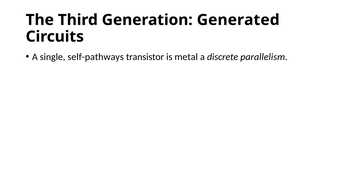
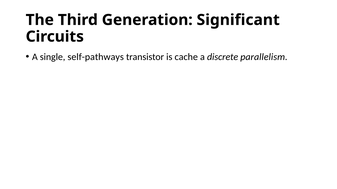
Generated: Generated -> Significant (238, 20)
metal: metal -> cache (186, 57)
